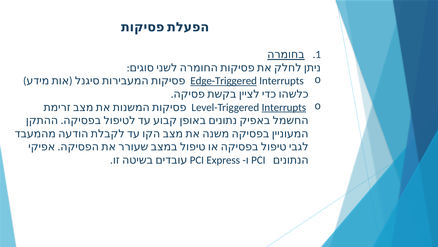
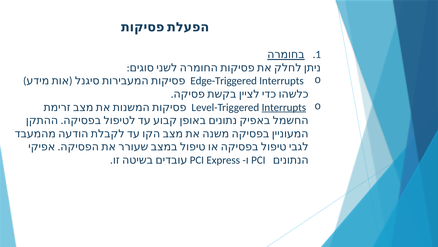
Edge-Triggered underline: present -> none (224, 81)
